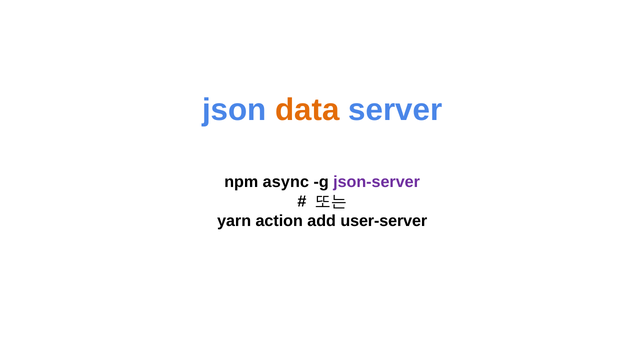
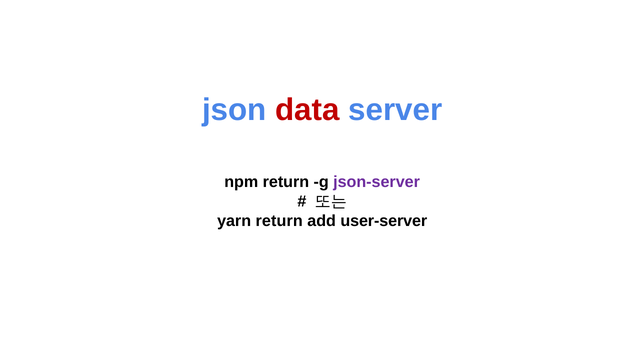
data colour: orange -> red (307, 110)
npm async: async -> return (286, 182)
yarn action: action -> return (279, 221)
